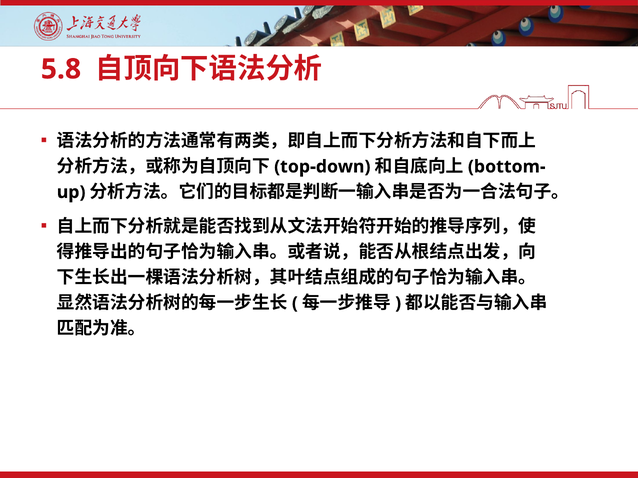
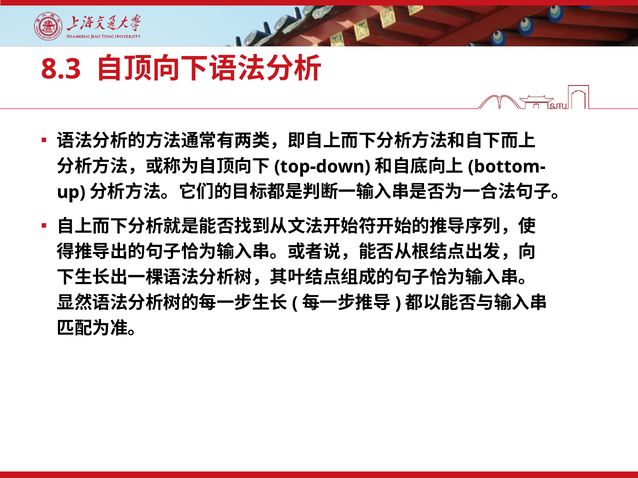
5.8: 5.8 -> 8.3 (61, 69)
